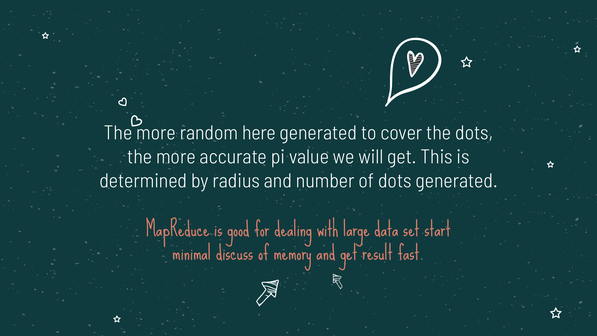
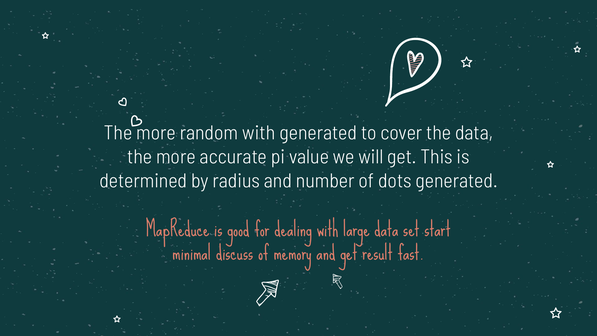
random here: here -> with (259, 133)
the dots: dots -> data (474, 133)
